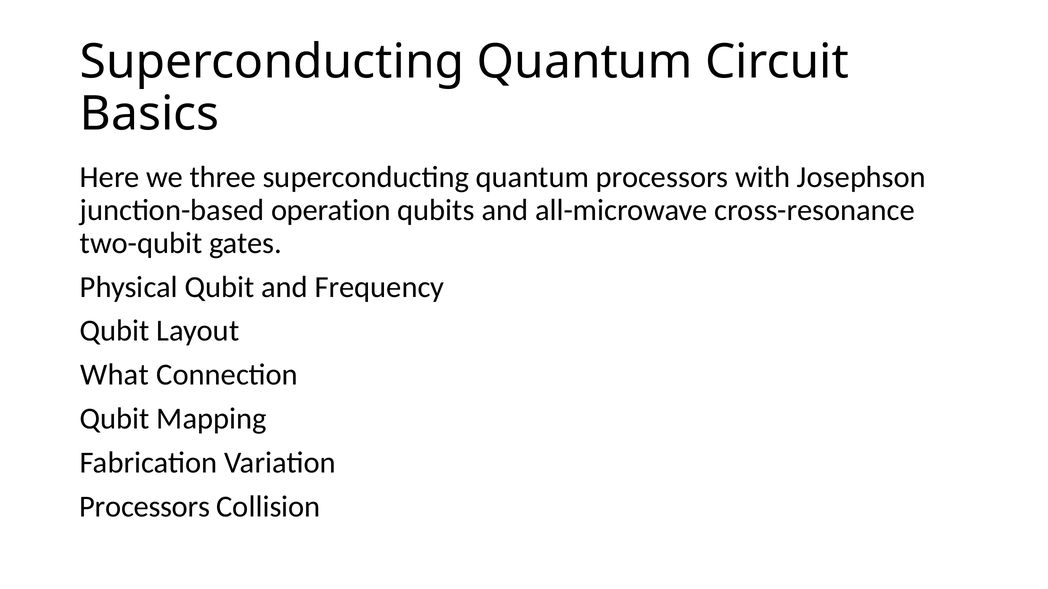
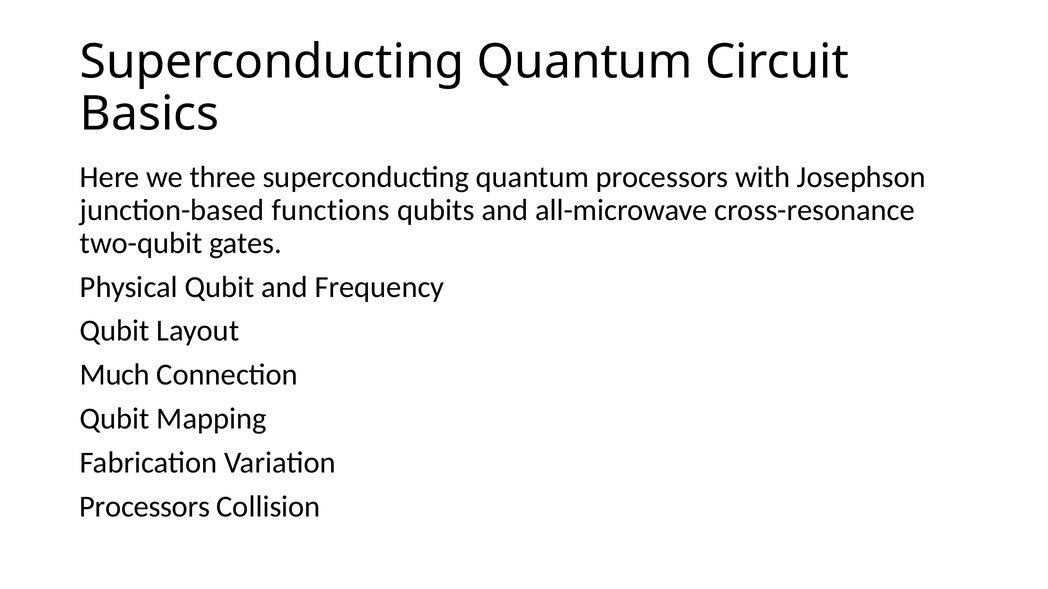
operation: operation -> functions (331, 210)
What: What -> Much (115, 375)
